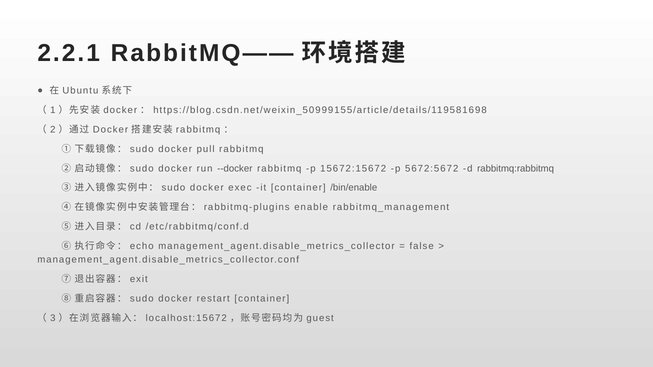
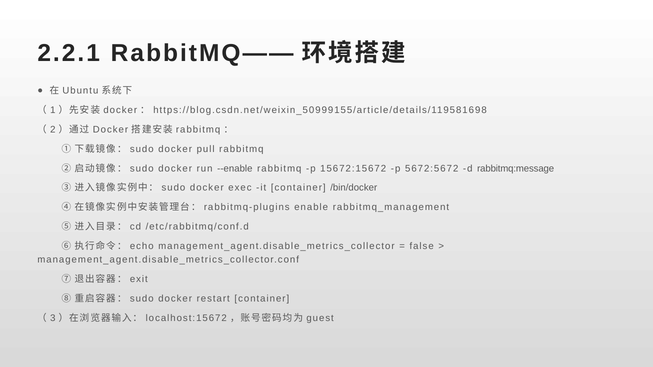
--docker: --docker -> --enable (235, 169)
rabbitmq:rabbitmq: rabbitmq:rabbitmq -> rabbitmq:message (516, 169)
/bin/enable: /bin/enable -> /bin/docker (354, 188)
